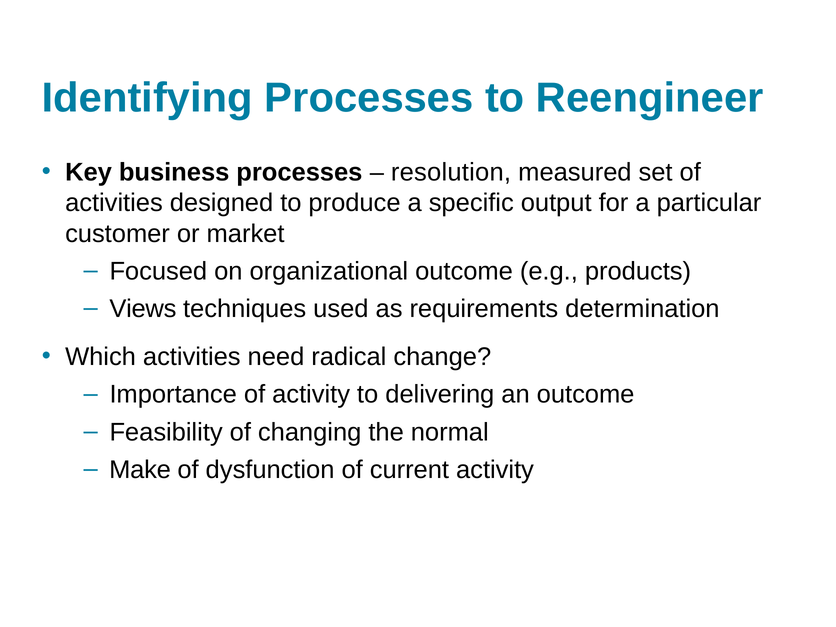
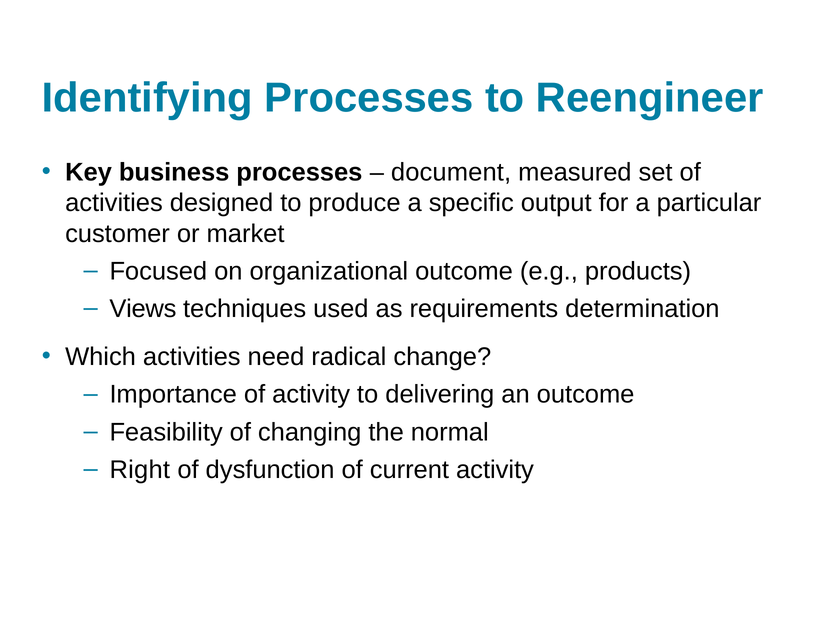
resolution: resolution -> document (451, 172)
Make: Make -> Right (140, 470)
